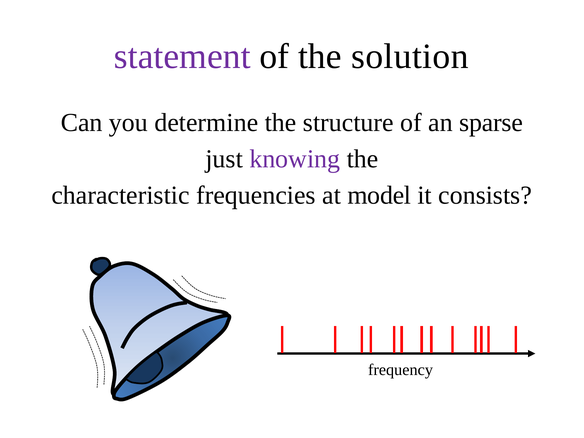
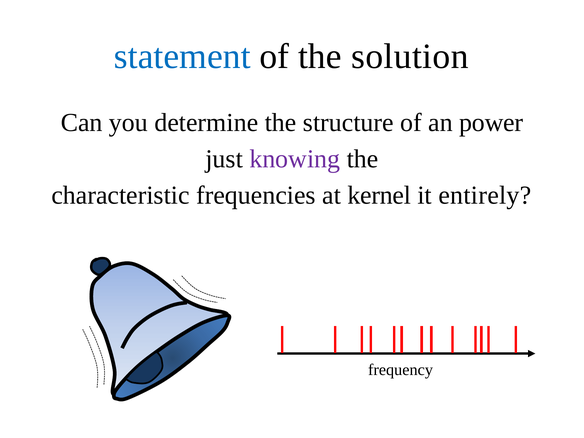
statement colour: purple -> blue (182, 57)
sparse: sparse -> power (491, 123)
model: model -> kernel (379, 195)
consists: consists -> entirely (485, 195)
